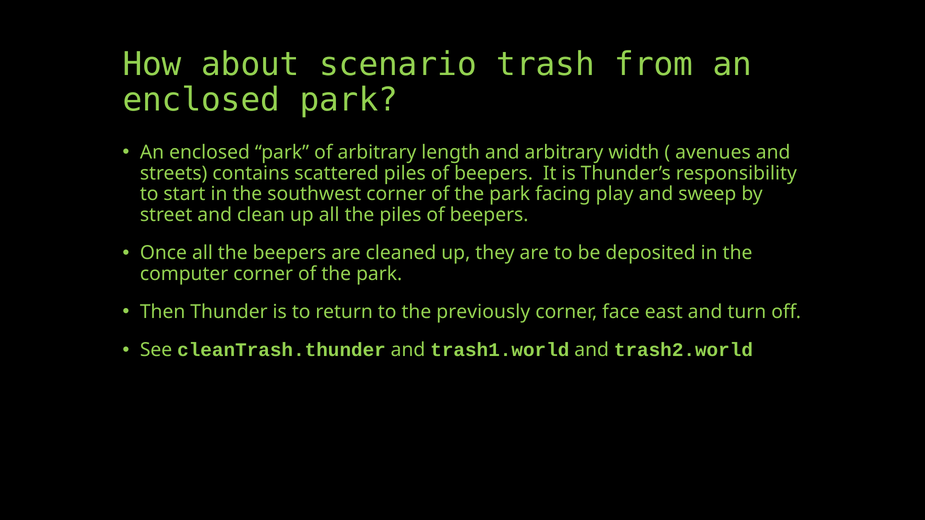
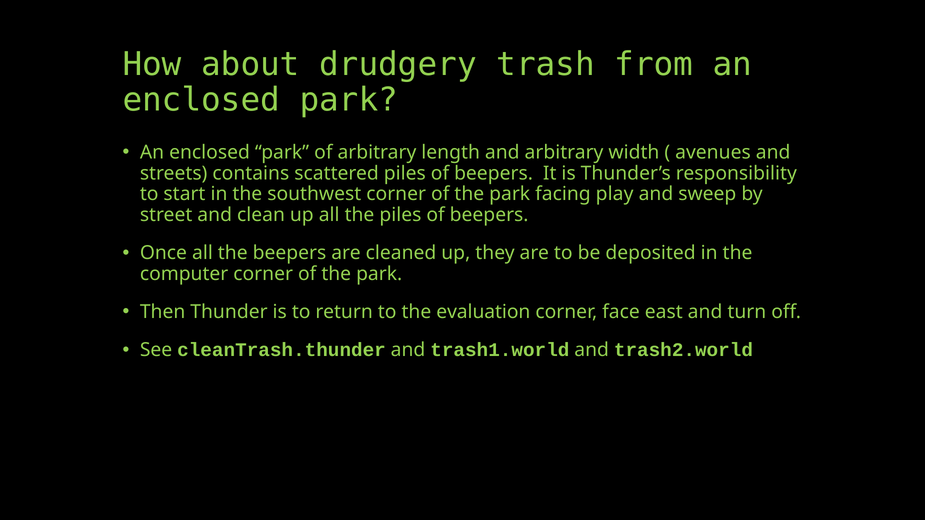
scenario: scenario -> drudgery (398, 65)
previously: previously -> evaluation (483, 312)
